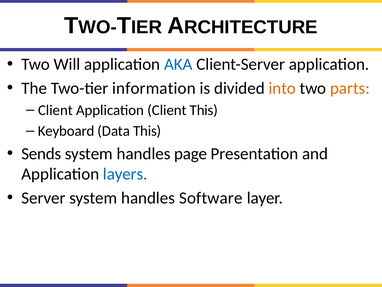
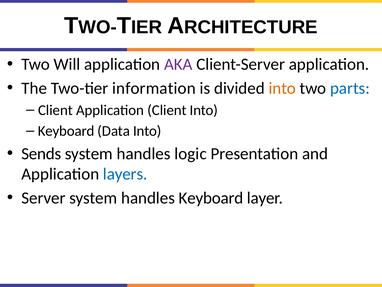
AKA colour: blue -> purple (178, 64)
parts colour: orange -> blue (350, 88)
Client This: This -> Into (204, 110)
Data This: This -> Into (147, 131)
page: page -> logic (190, 153)
handles Software: Software -> Keyboard (211, 198)
